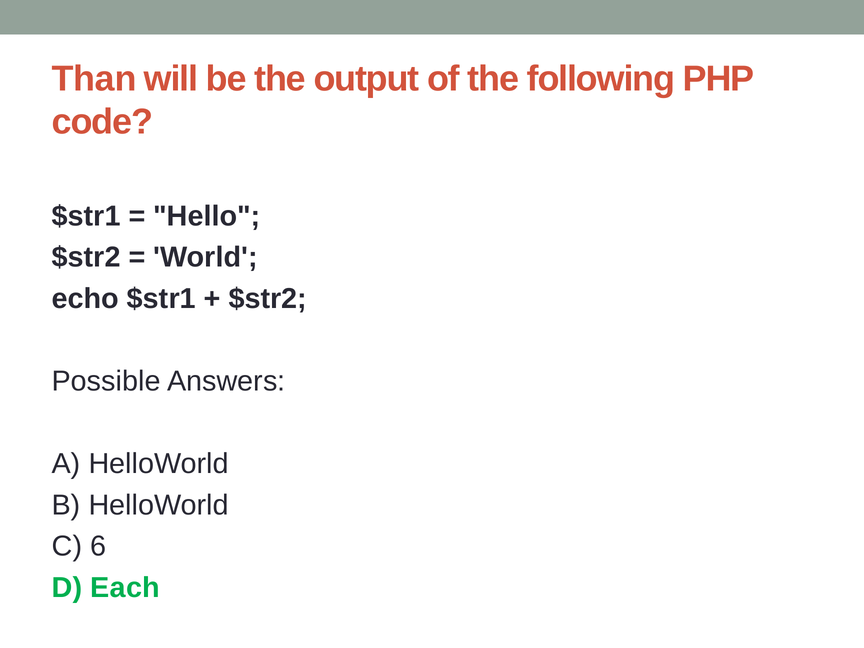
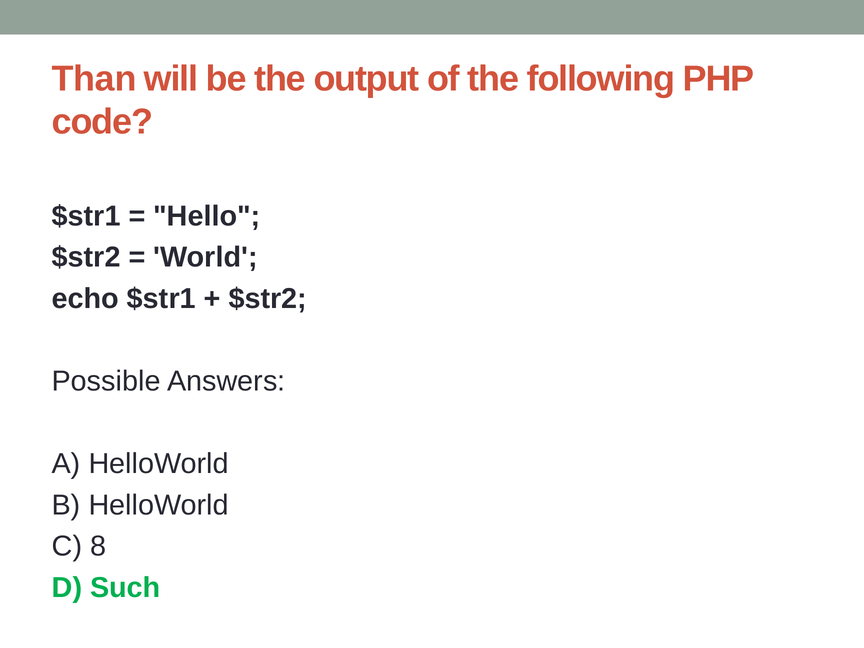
6: 6 -> 8 (98, 546)
Each: Each -> Such (125, 588)
